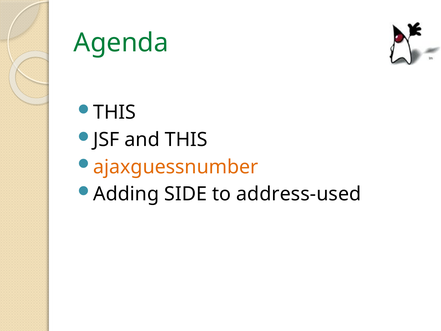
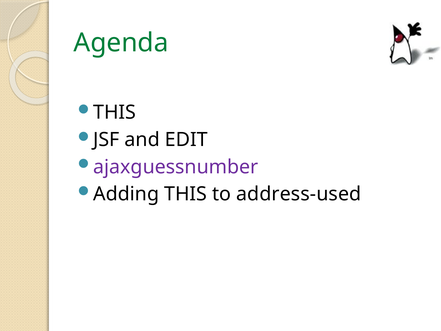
and THIS: THIS -> EDIT (186, 140)
ajaxguessnumber colour: orange -> purple (176, 167)
Adding SIDE: SIDE -> THIS (186, 194)
